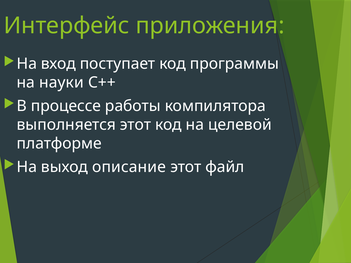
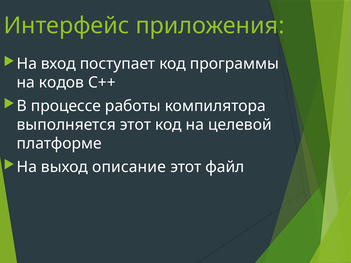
науки: науки -> кодов (62, 82)
